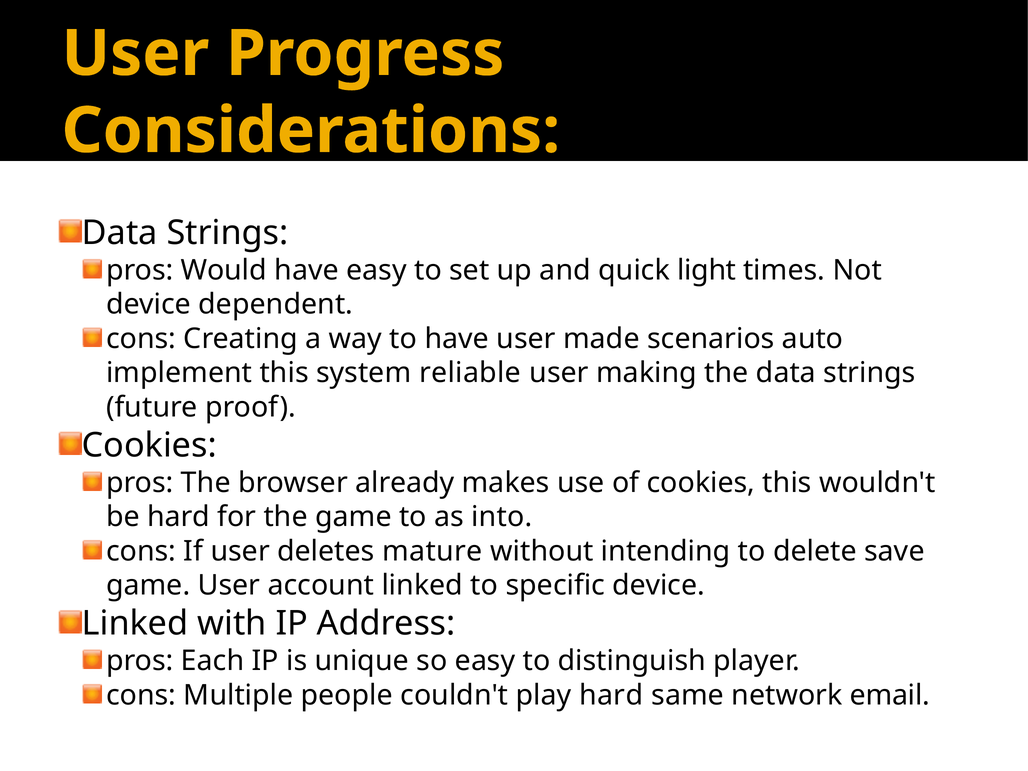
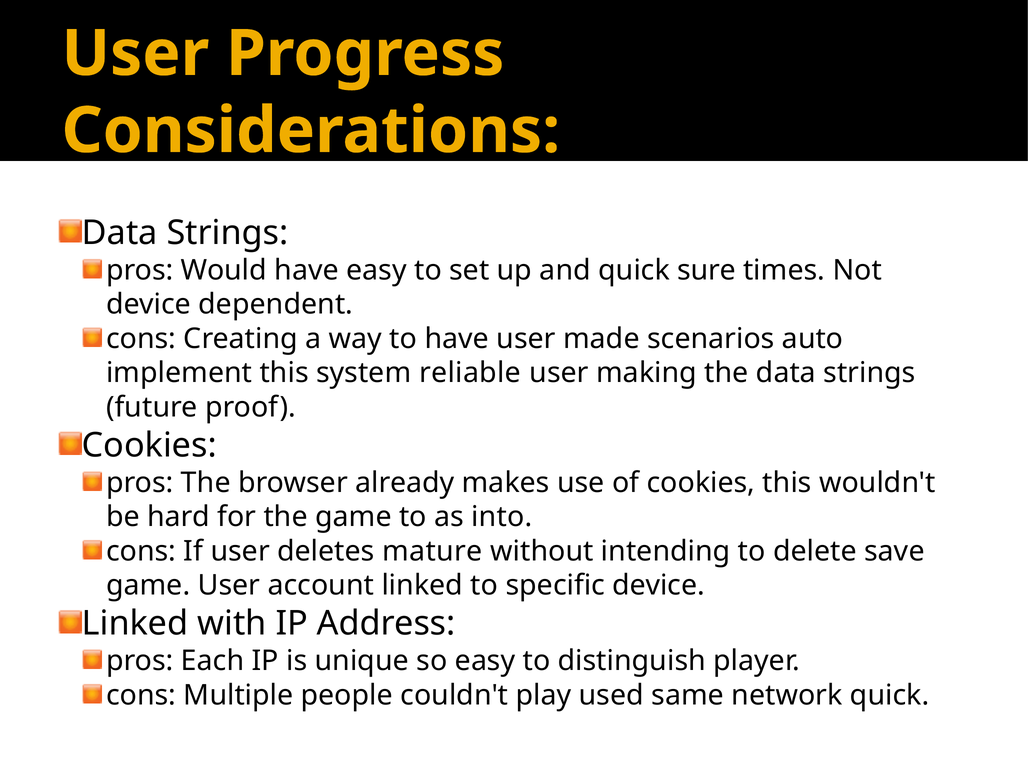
light: light -> sure (707, 270)
play hard: hard -> used (611, 695)
network email: email -> quick (890, 695)
